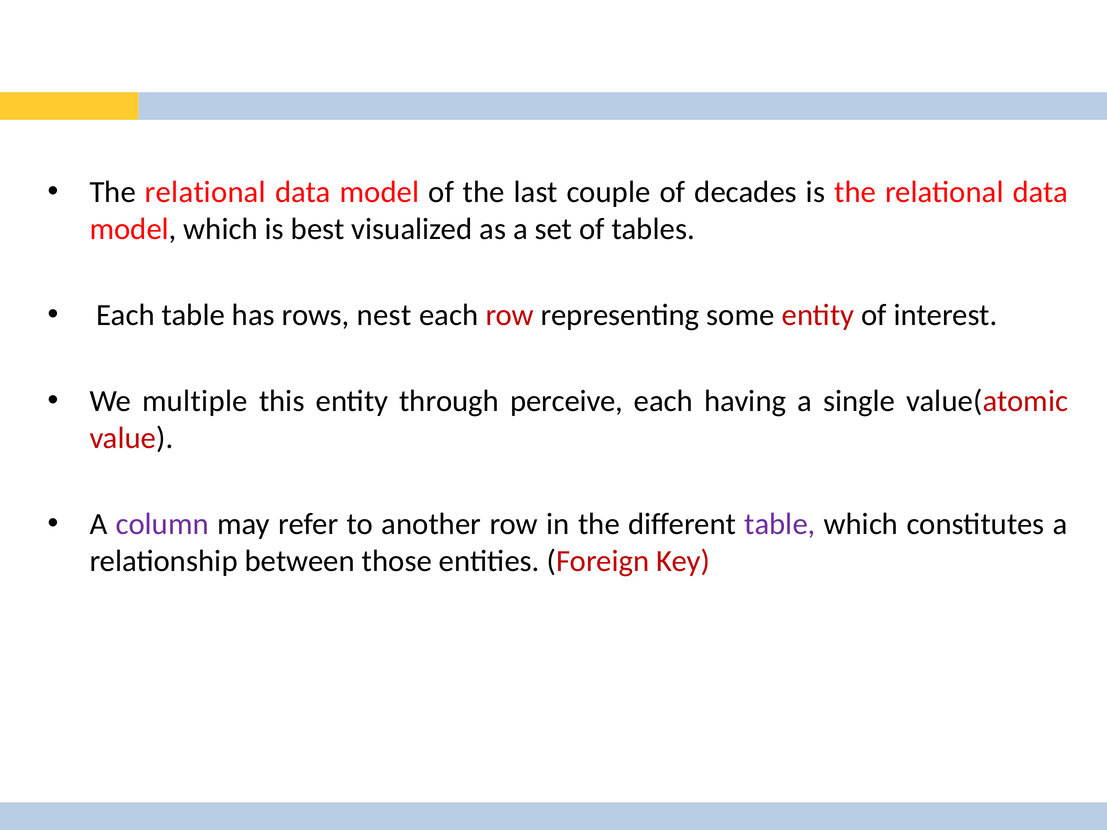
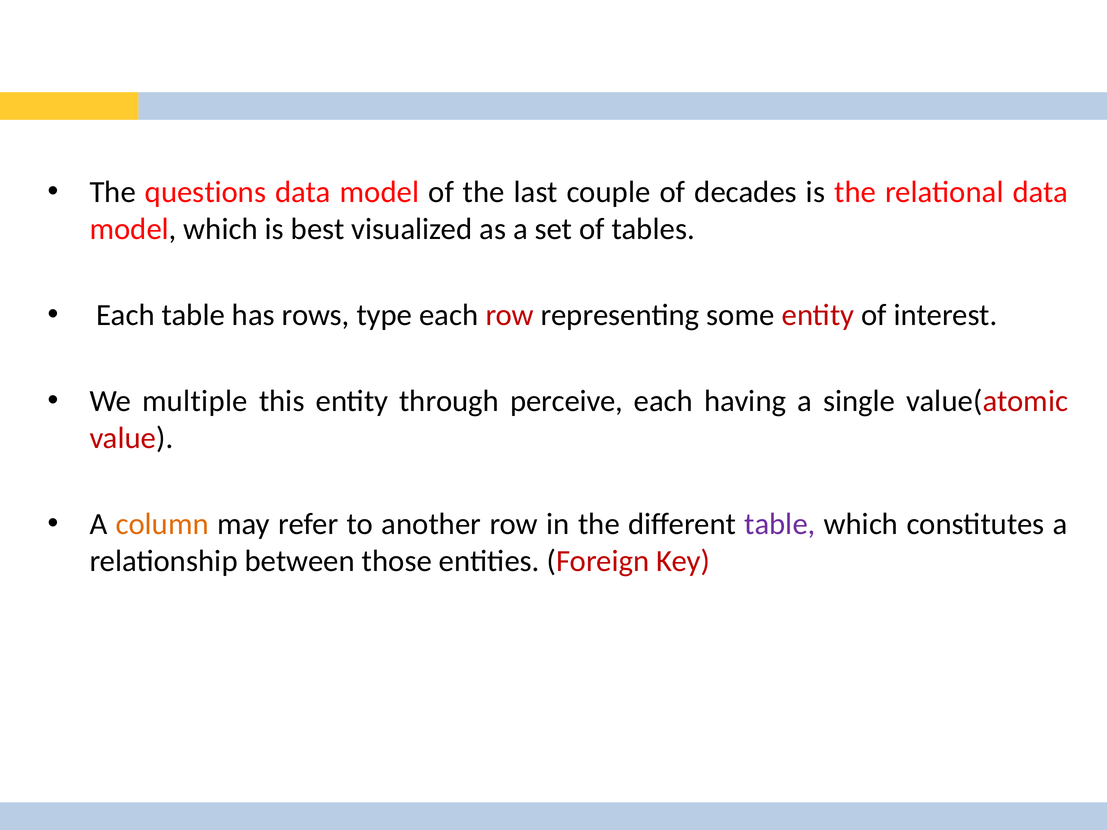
relational: relational -> questions (206, 192)
nest: nest -> type (384, 315)
column colour: purple -> orange (162, 524)
